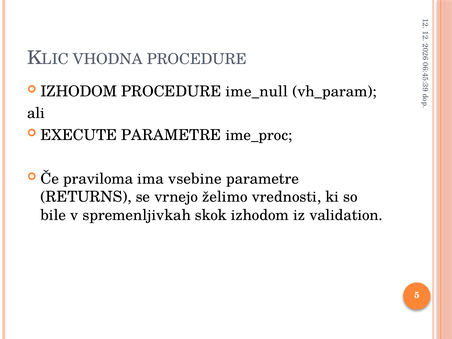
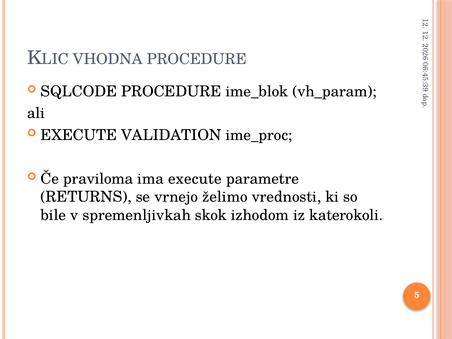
IZHODOM: IZHODOM -> SQLCODE (79, 91)
ime_null: ime_null -> ime_blok (257, 91)
EXECUTE PARAMETRE: PARAMETRE -> VALIDATION (171, 135)
ima vsebine: vsebine -> execute (195, 179)
validation: validation -> katerokoli (346, 215)
